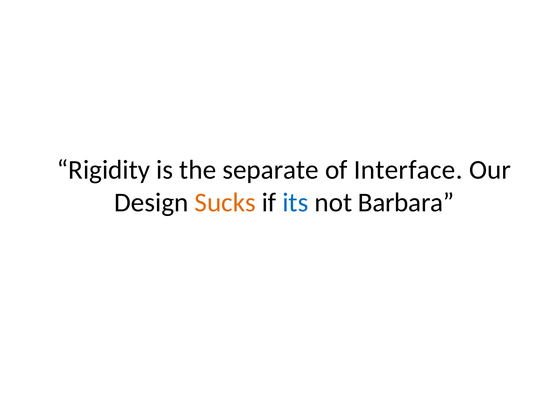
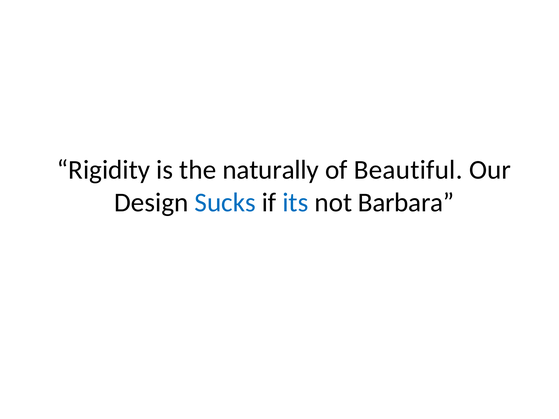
separate: separate -> naturally (271, 170)
Interface: Interface -> Beautiful (408, 170)
Sucks colour: orange -> blue (225, 203)
